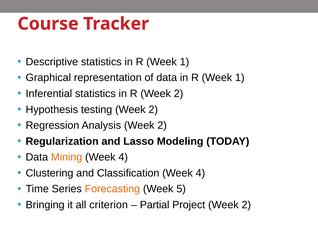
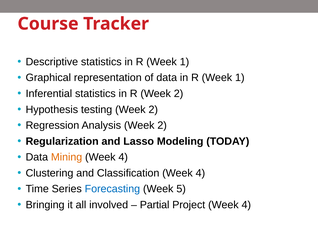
Forecasting colour: orange -> blue (112, 189)
criterion: criterion -> involved (109, 204)
Project Week 2: 2 -> 4 (246, 204)
